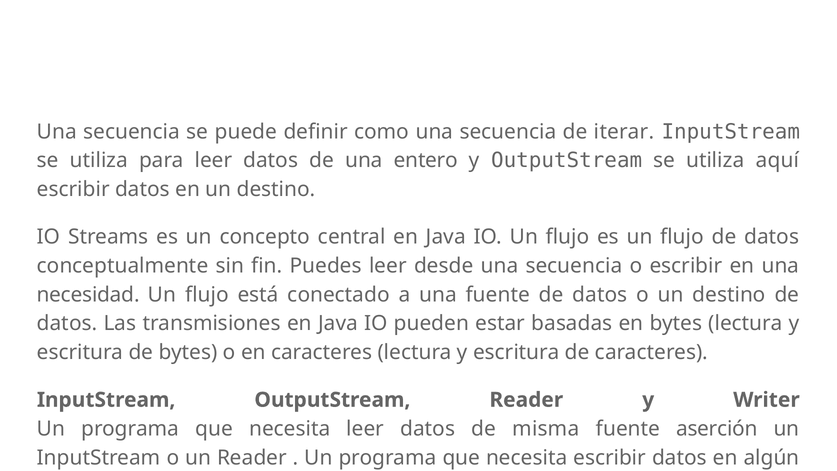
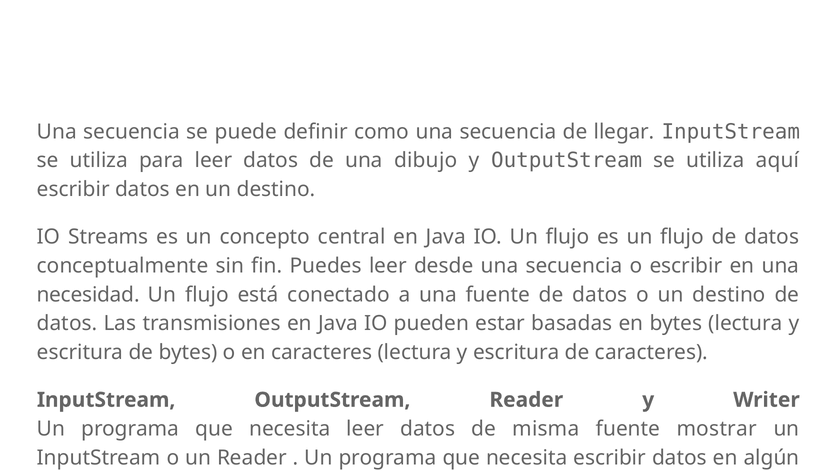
iterar: iterar -> llegar (624, 132)
entero: entero -> dibujo (426, 160)
aserción: aserción -> mostrar (717, 429)
